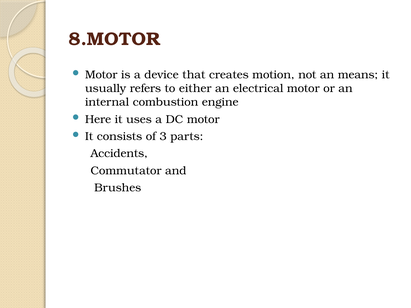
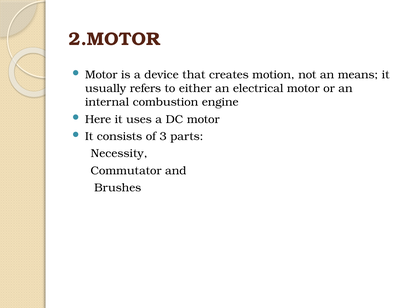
8.MOTOR: 8.MOTOR -> 2.MOTOR (115, 39)
Accidents: Accidents -> Necessity (119, 154)
